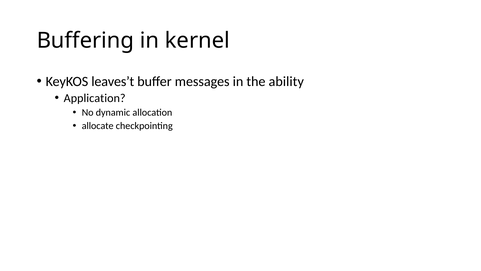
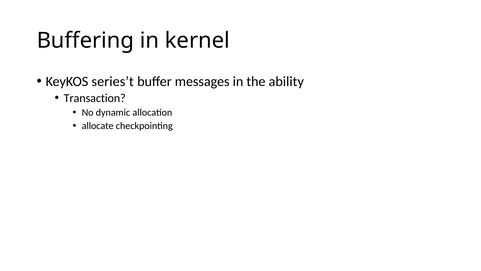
leaves’t: leaves’t -> series’t (113, 81)
Application: Application -> Transaction (95, 98)
